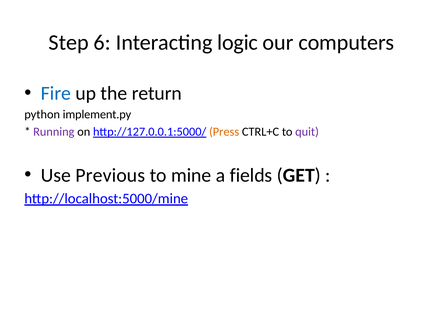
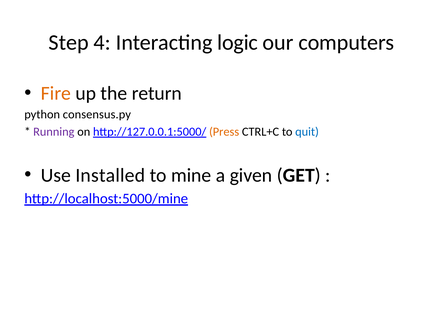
6: 6 -> 4 (102, 43)
Fire colour: blue -> orange (56, 94)
implement.py: implement.py -> consensus.py (97, 115)
quit colour: purple -> blue (307, 132)
Previous: Previous -> Installed (110, 175)
fields: fields -> given (251, 175)
